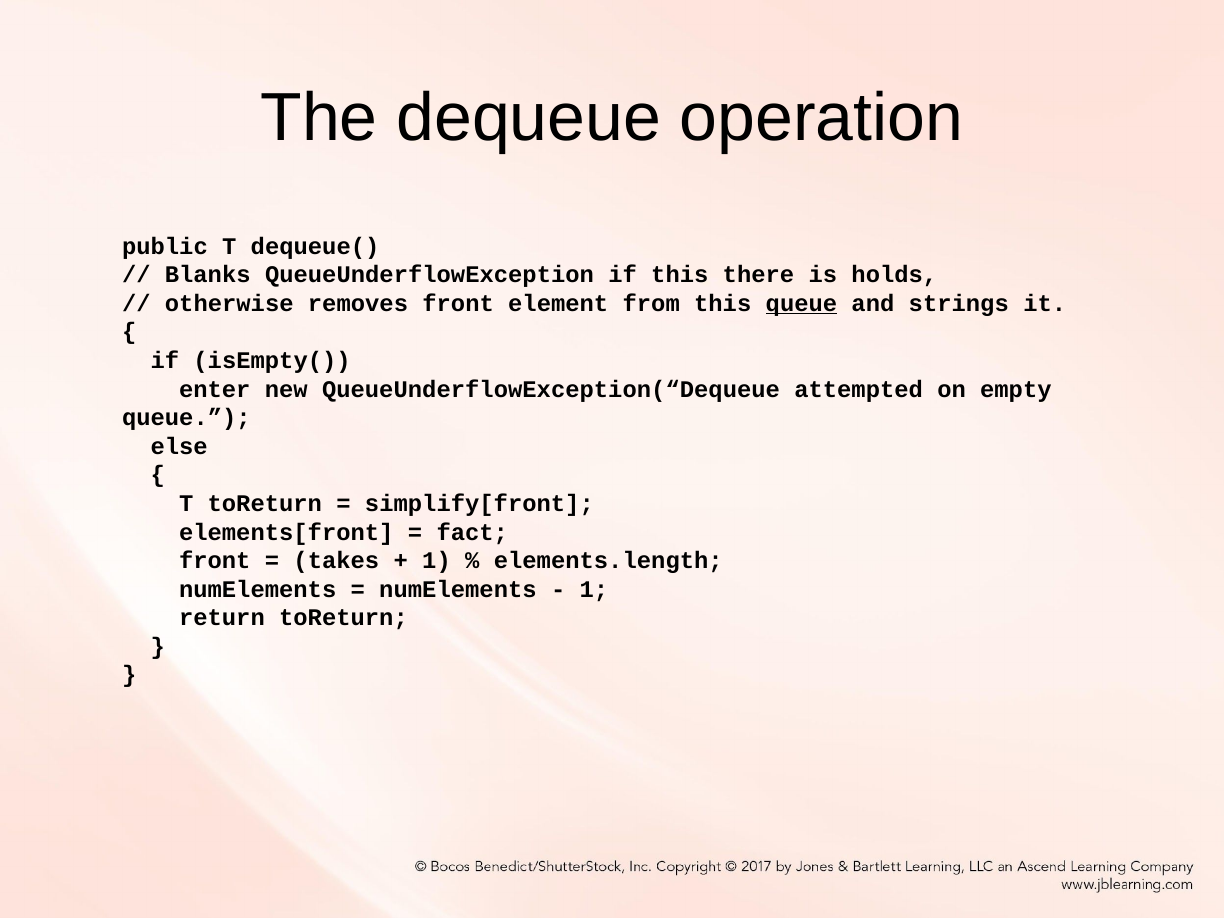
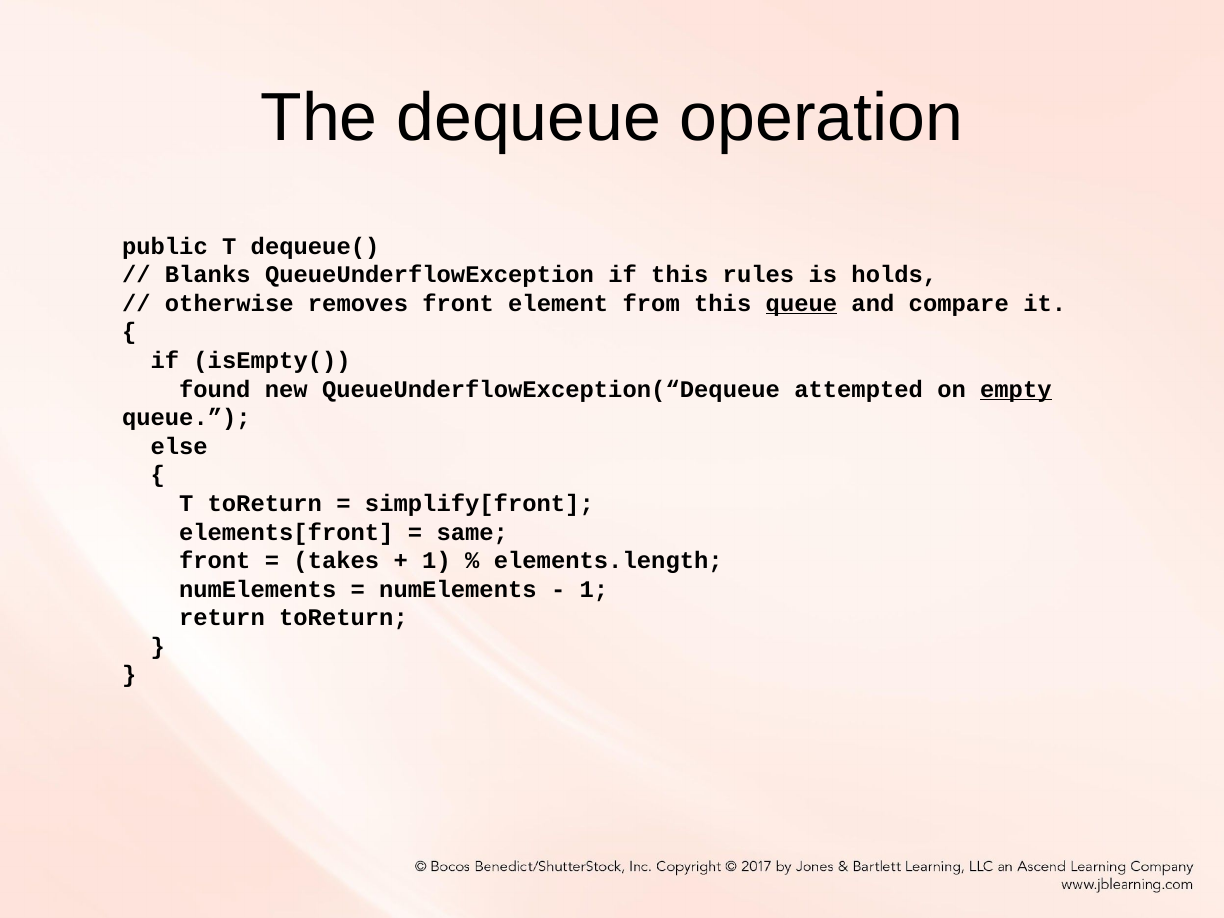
there: there -> rules (758, 275)
strings: strings -> compare (959, 304)
enter: enter -> found (215, 389)
empty underline: none -> present (1016, 389)
fact: fact -> same (472, 532)
